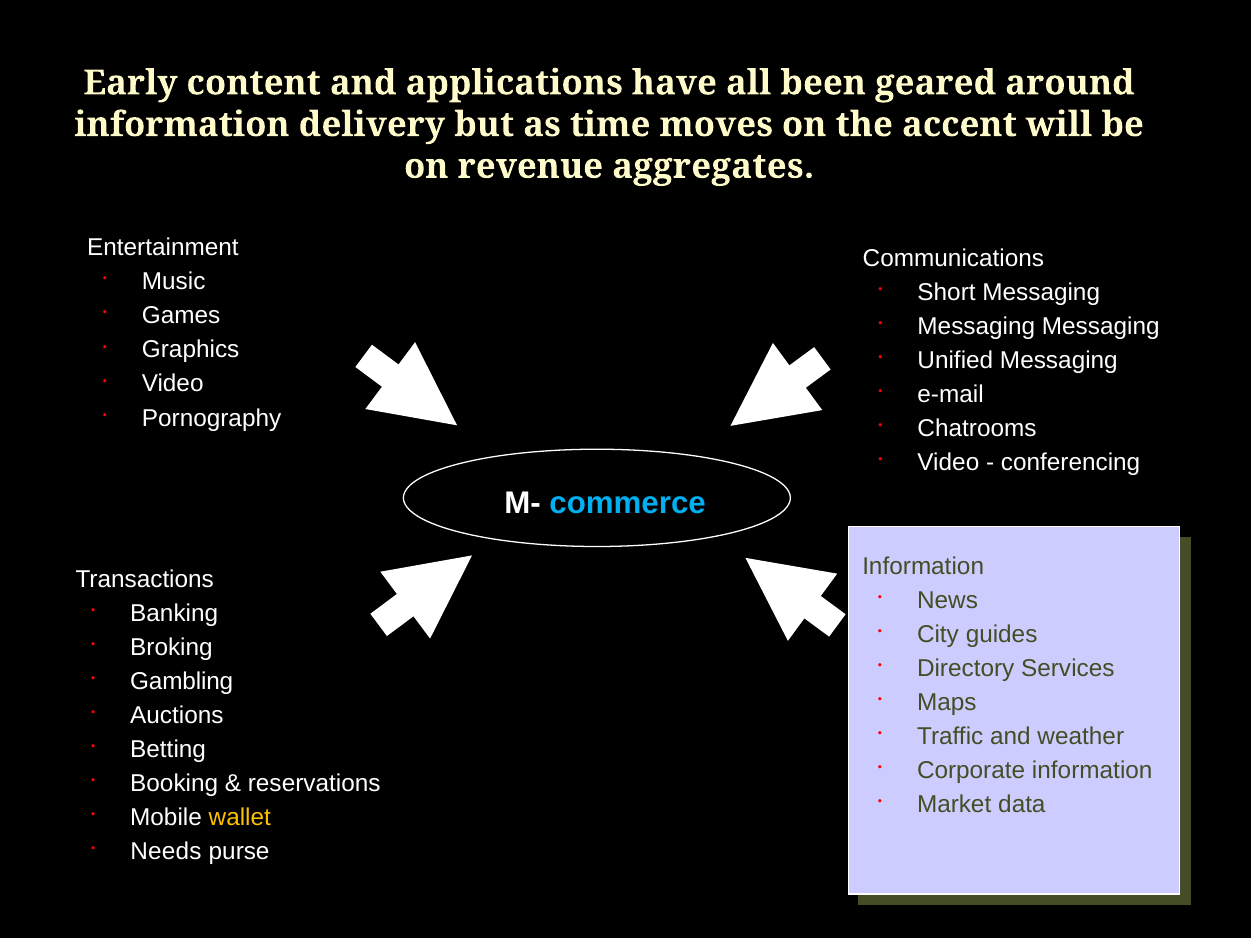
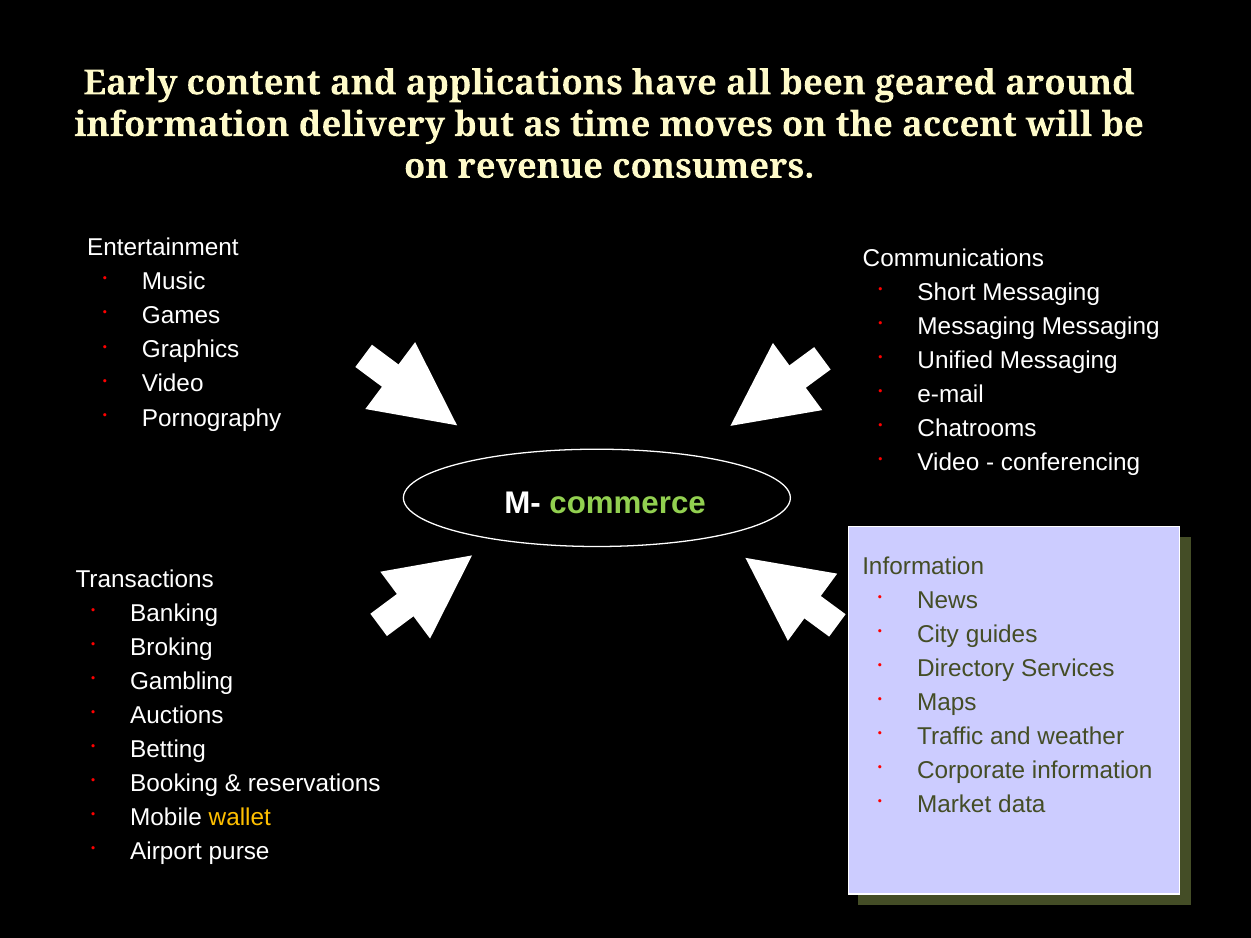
aggregates: aggregates -> consumers (713, 166)
commerce colour: light blue -> light green (628, 503)
Needs: Needs -> Airport (166, 852)
